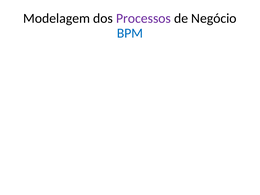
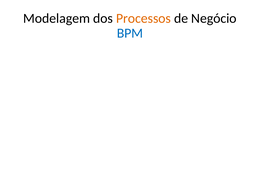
Processos colour: purple -> orange (143, 18)
